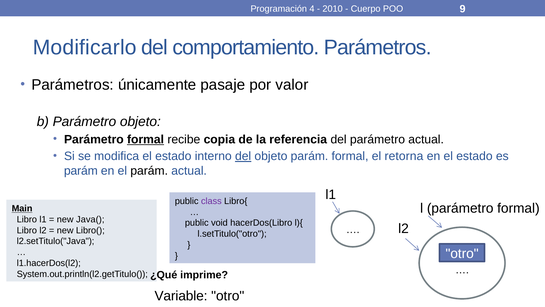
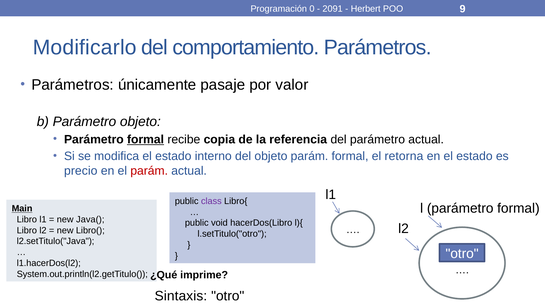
4: 4 -> 0 (312, 9)
2010: 2010 -> 2091 (333, 9)
Cuerpo: Cuerpo -> Herbert (366, 9)
del underline: present -> none (243, 156)
parám: parám -> precio (81, 171)
parám colour: black -> red (149, 171)
Variable: Variable -> Sintaxis (181, 295)
